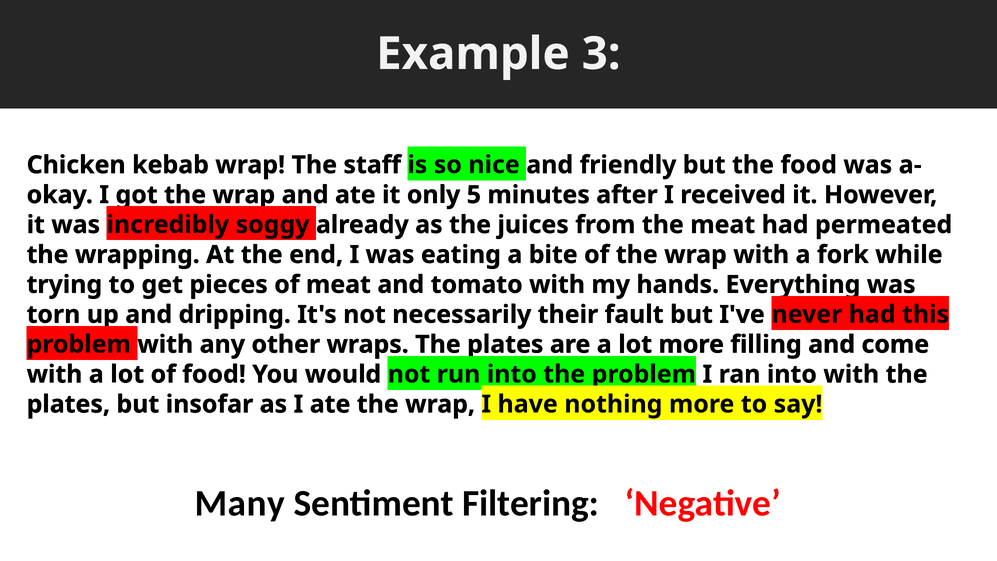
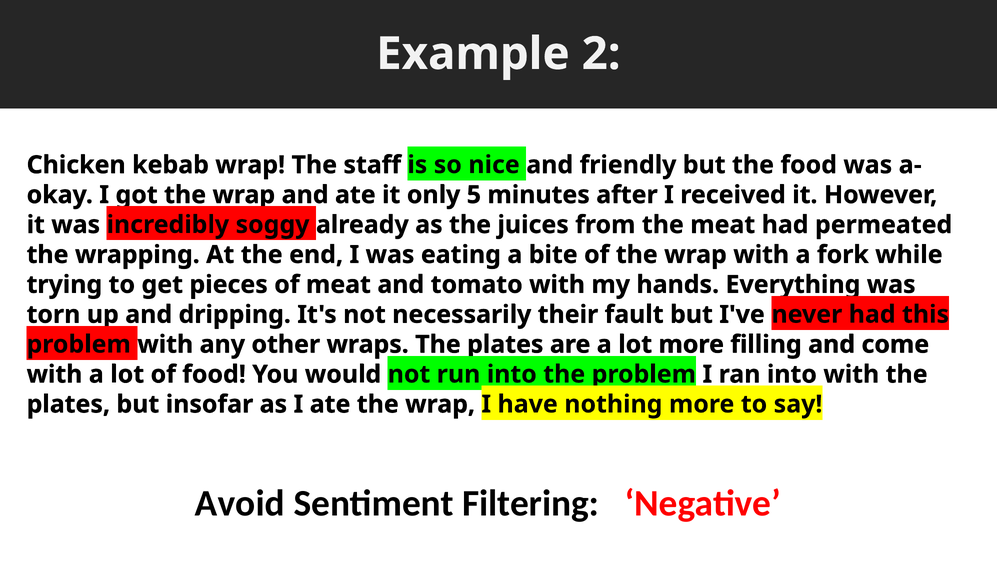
3: 3 -> 2 (601, 54)
Many: Many -> Avoid (240, 503)
